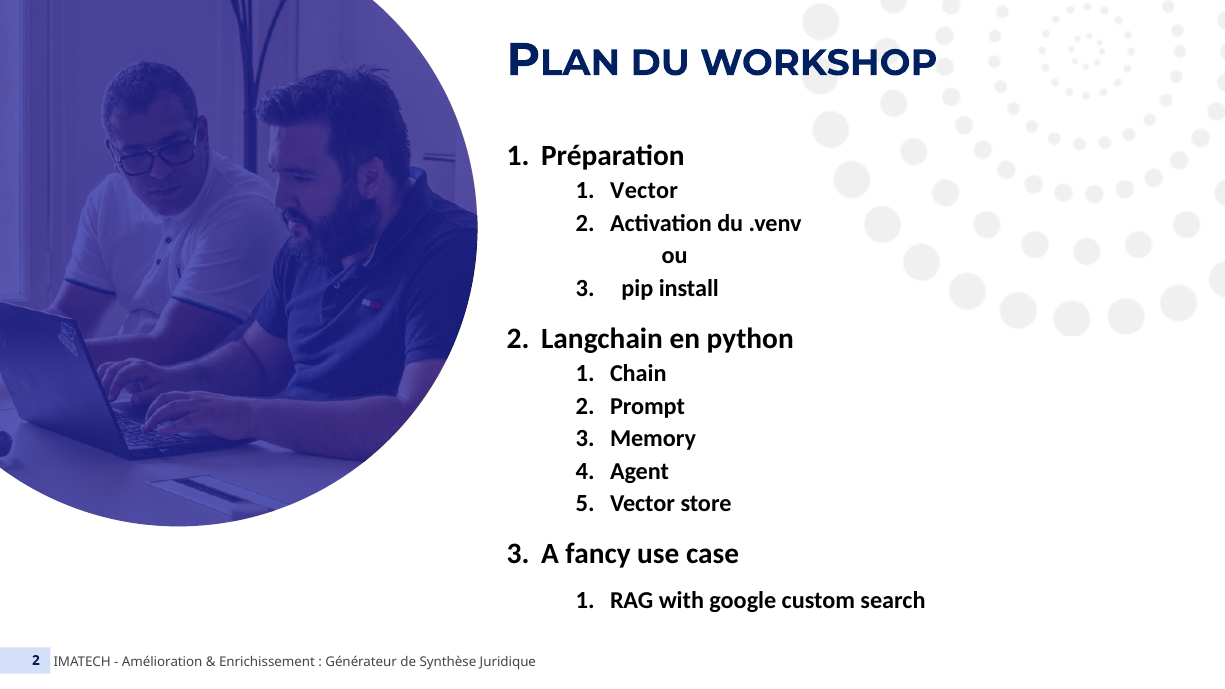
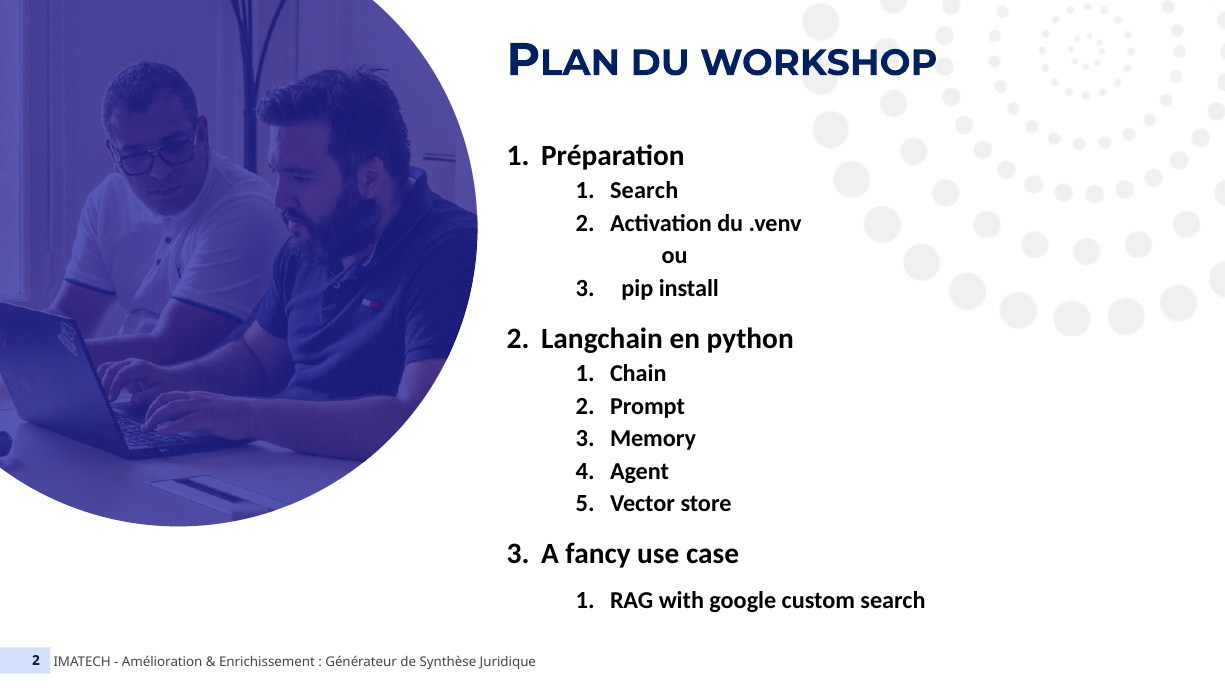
Vector: Vector -> Search (644, 191)
